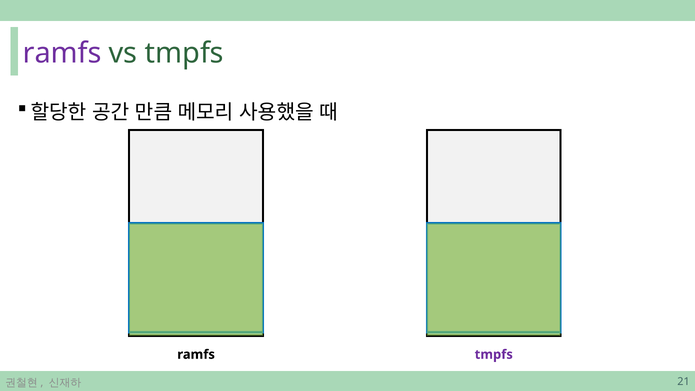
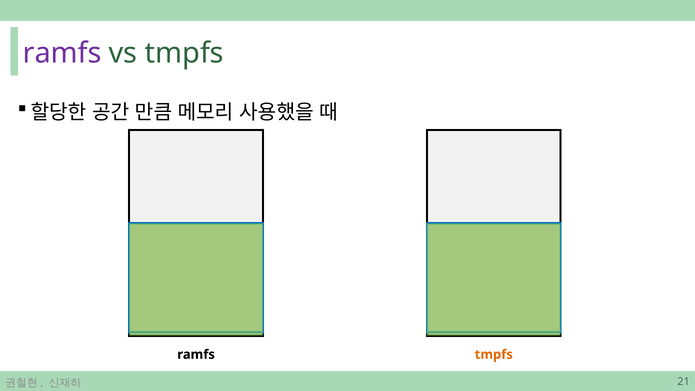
tmpfs colour: purple -> orange (494, 354)
